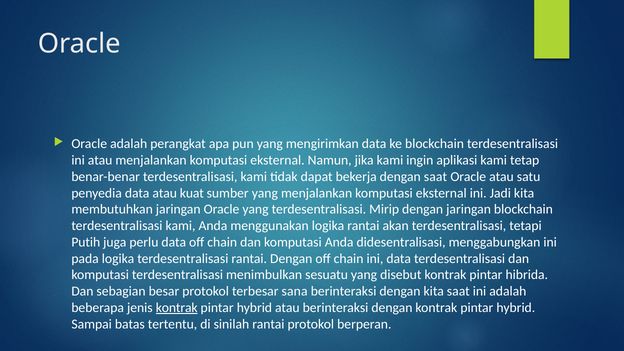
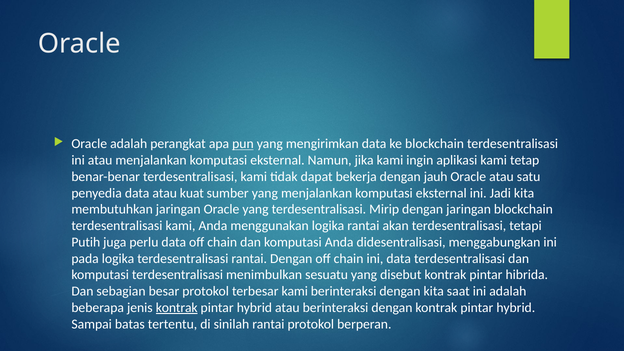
pun underline: none -> present (243, 144)
dengan saat: saat -> jauh (436, 177)
terbesar sana: sana -> kami (295, 291)
